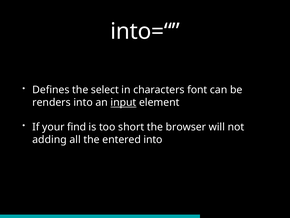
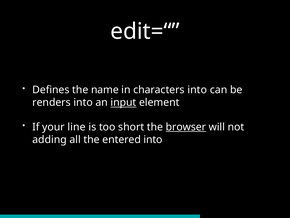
into=“: into=“ -> edit=“ (145, 31)
select: select -> name (105, 90)
characters font: font -> into (197, 90)
find: find -> line (77, 127)
browser underline: none -> present (186, 127)
